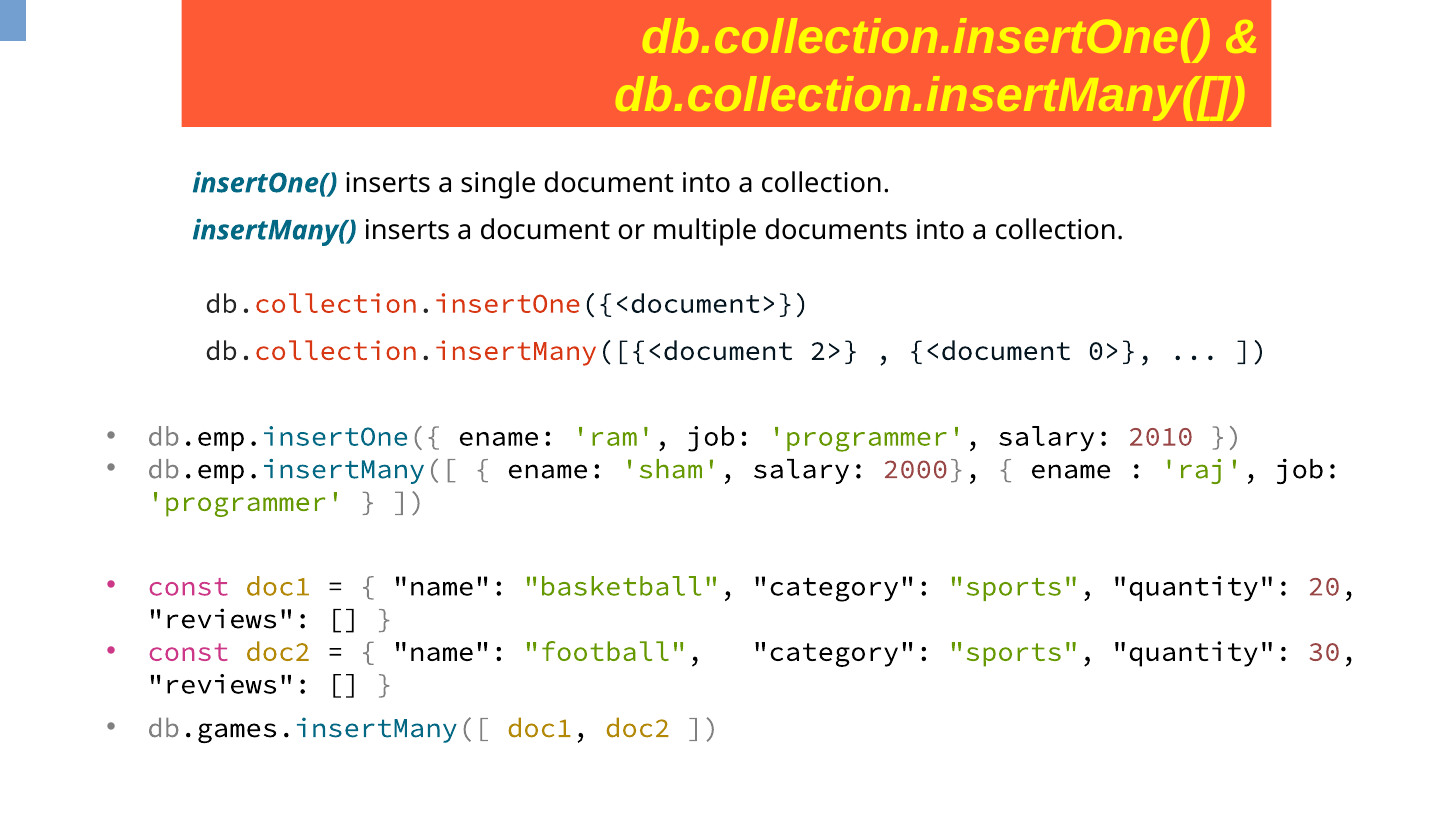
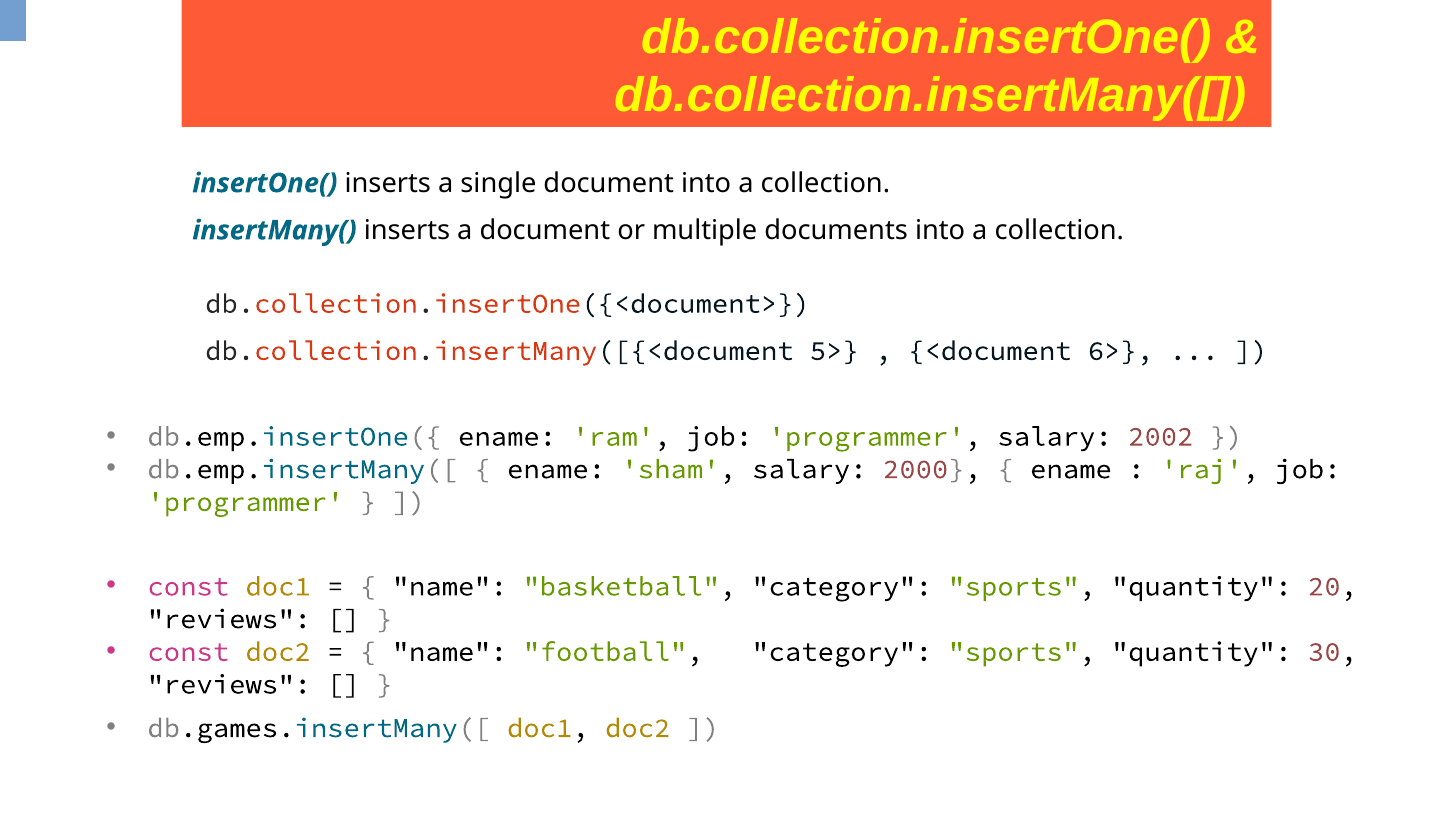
2>: 2> -> 5> (834, 351)
0>: 0> -> 6> (1121, 351)
2010: 2010 -> 2002 (1161, 437)
